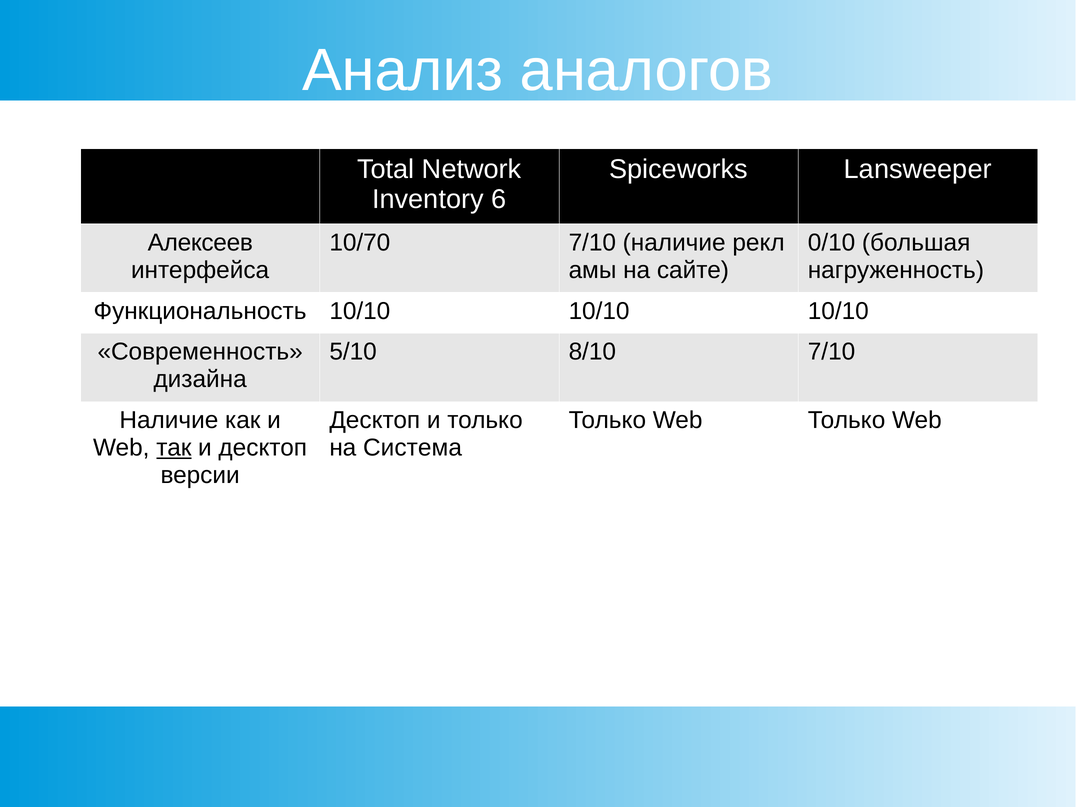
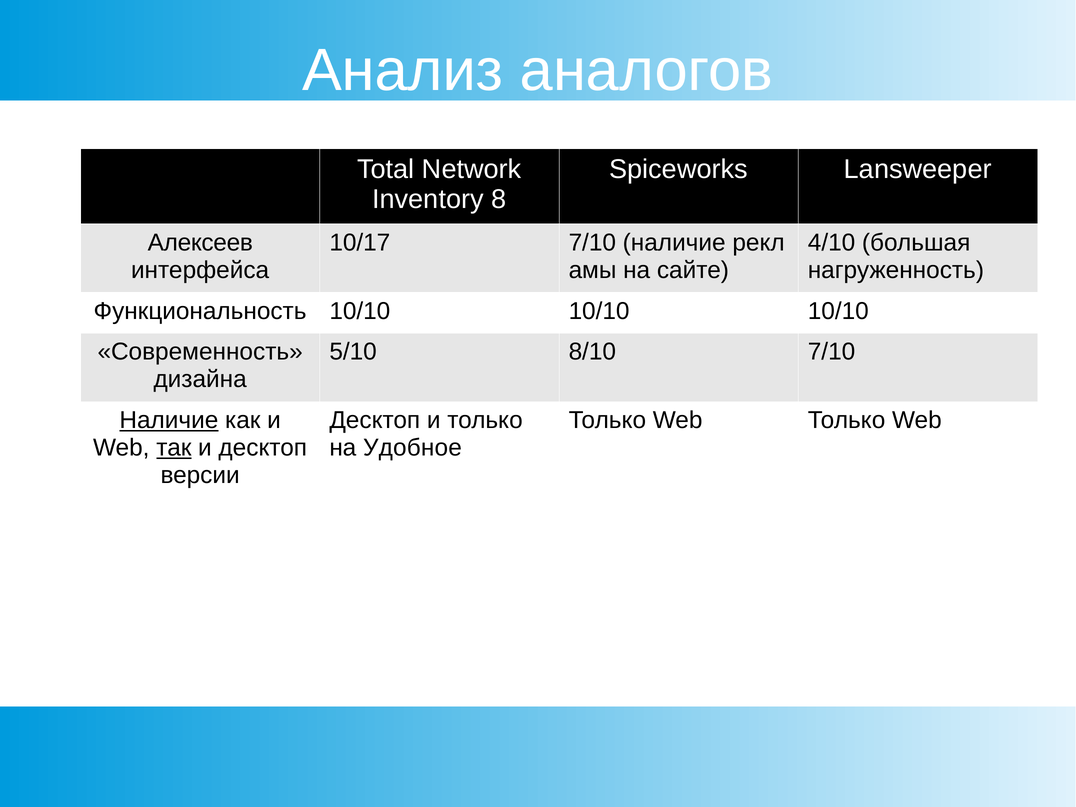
6: 6 -> 8 (499, 199)
10/70: 10/70 -> 10/17 (360, 243)
0/10: 0/10 -> 4/10 (832, 243)
Наличие underline: none -> present (169, 420)
Система: Система -> Удобное (412, 448)
